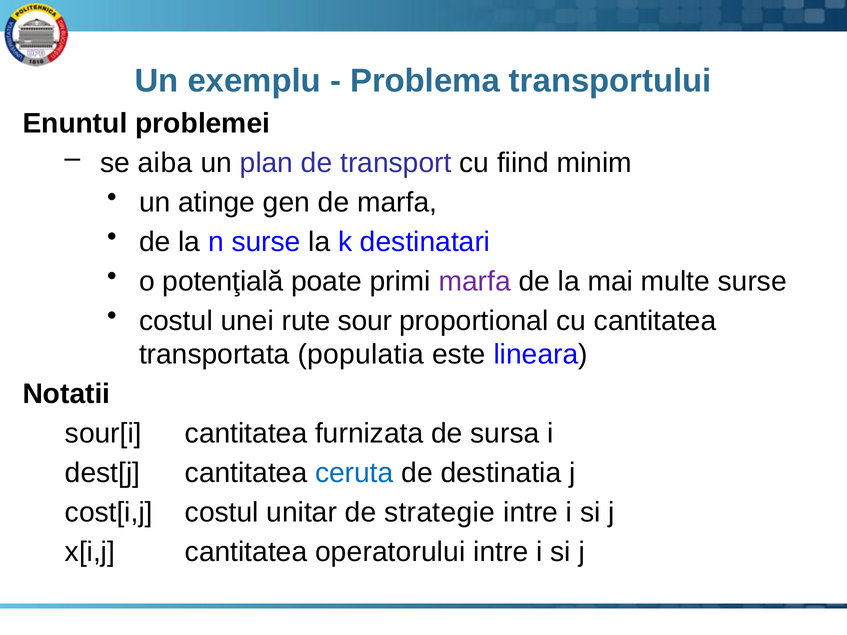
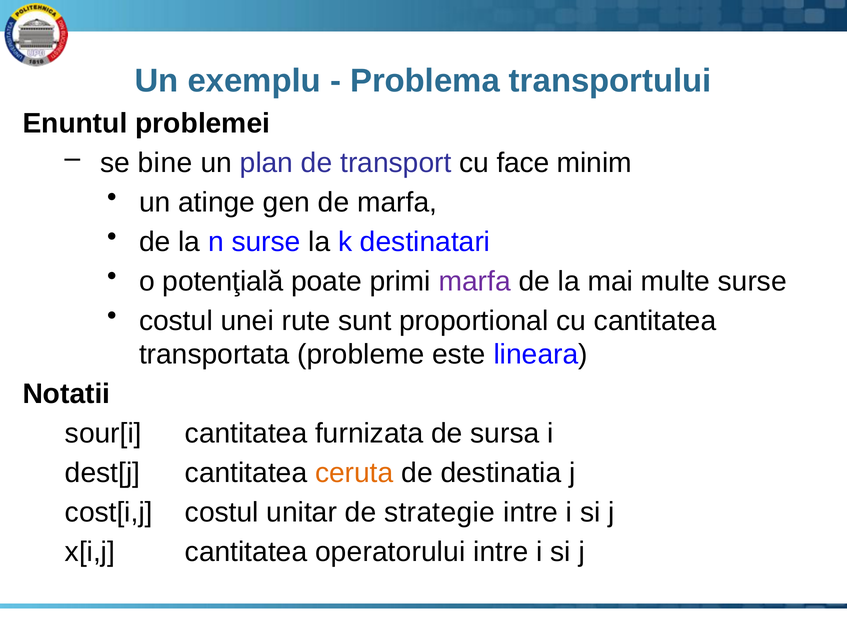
aiba: aiba -> bine (165, 163)
fiind: fiind -> face (523, 163)
sour: sour -> sunt (365, 321)
populatia: populatia -> probleme (361, 355)
ceruta colour: blue -> orange (354, 473)
